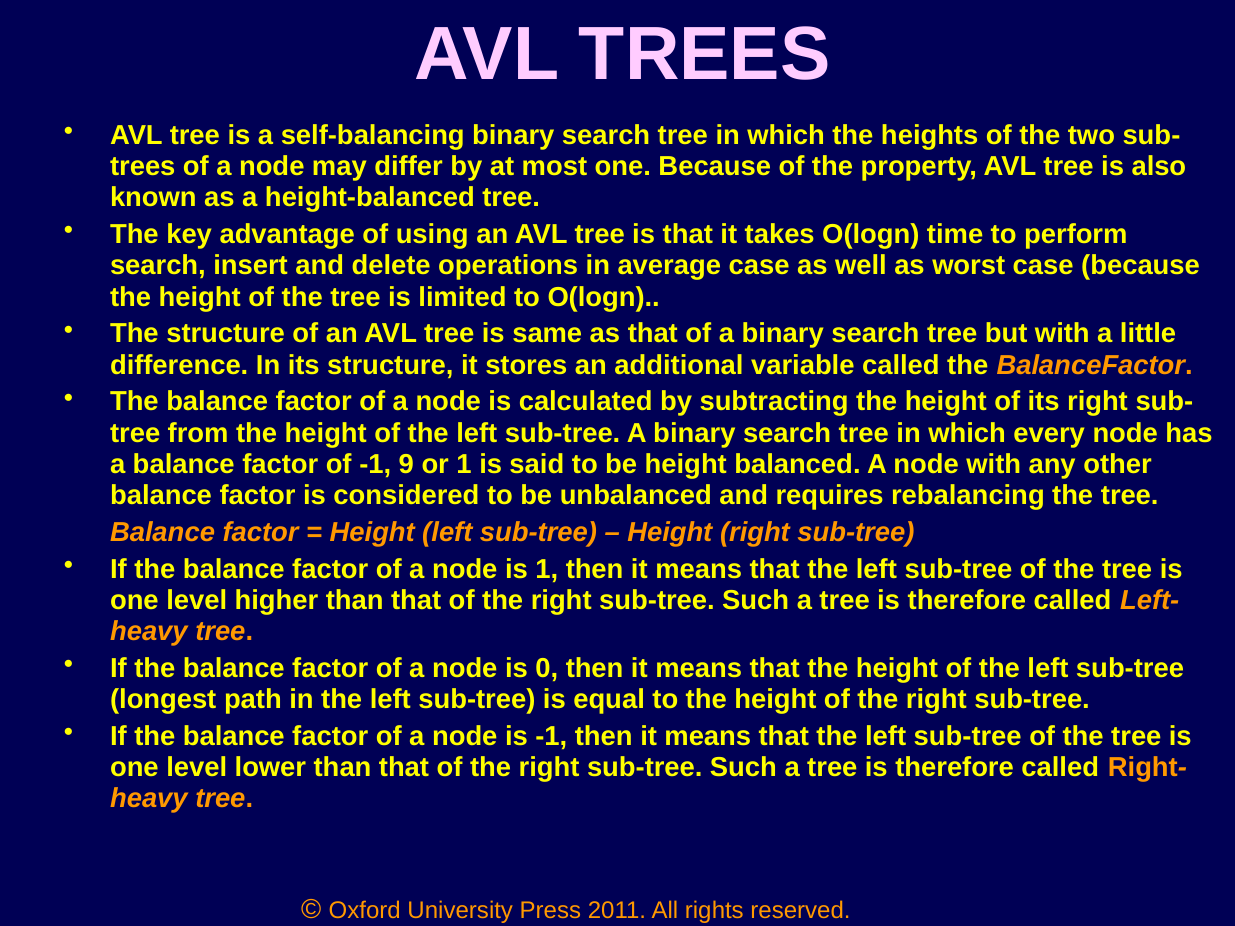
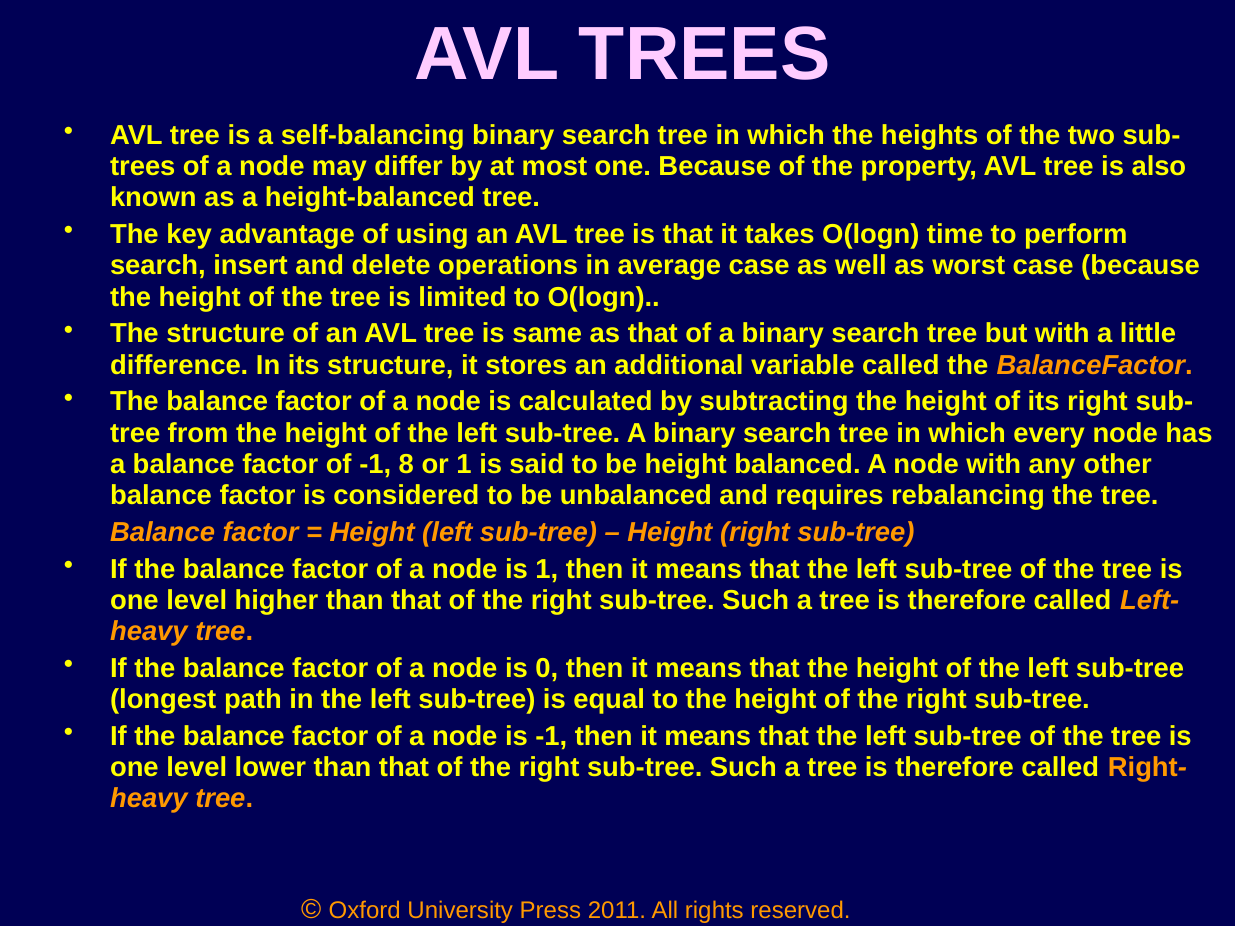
9: 9 -> 8 (406, 464)
